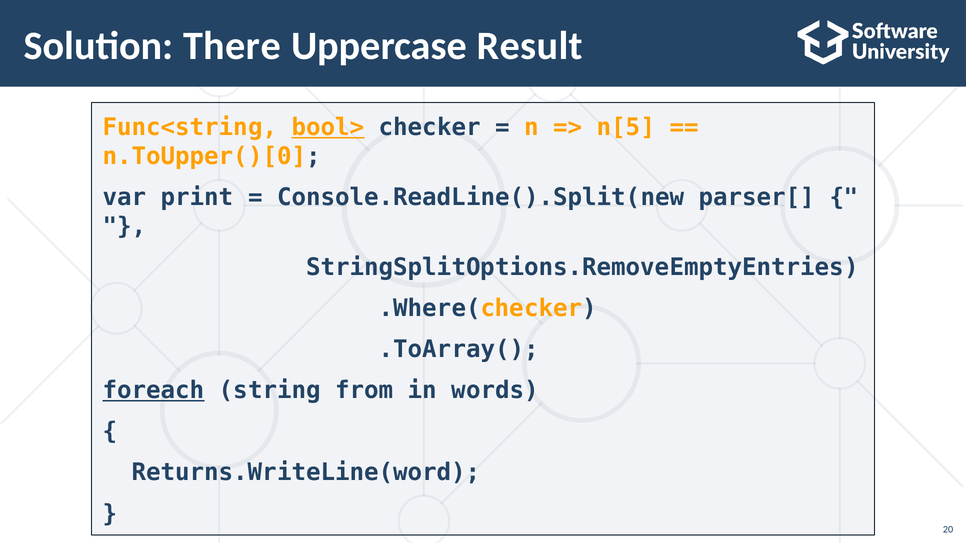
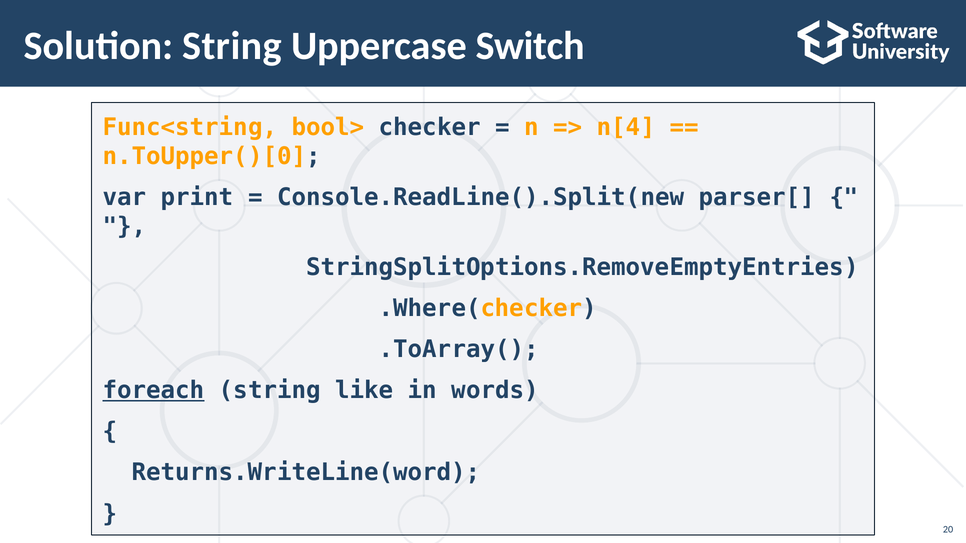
Solution There: There -> String (232, 46)
Result: Result -> Switch (530, 46)
bool> underline: present -> none (328, 127)
n[5: n[5 -> n[4 (626, 127)
from: from -> like (364, 391)
